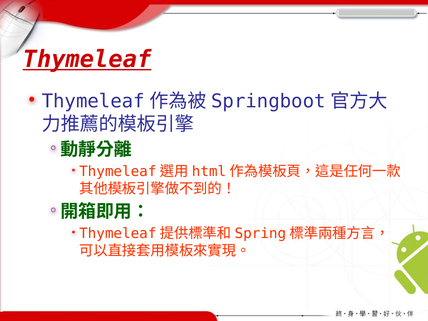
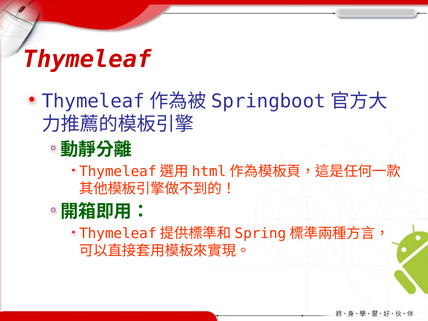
Thymeleaf underline: present -> none (87, 59)
